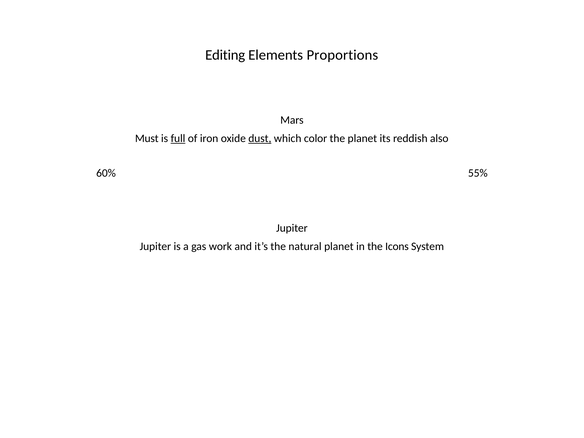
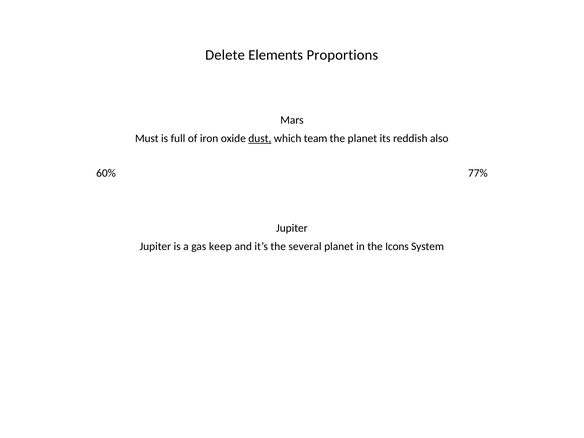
Editing: Editing -> Delete (225, 55)
full underline: present -> none (178, 138)
color: color -> team (316, 138)
55%: 55% -> 77% (478, 173)
work: work -> keep (220, 246)
natural: natural -> several (305, 246)
